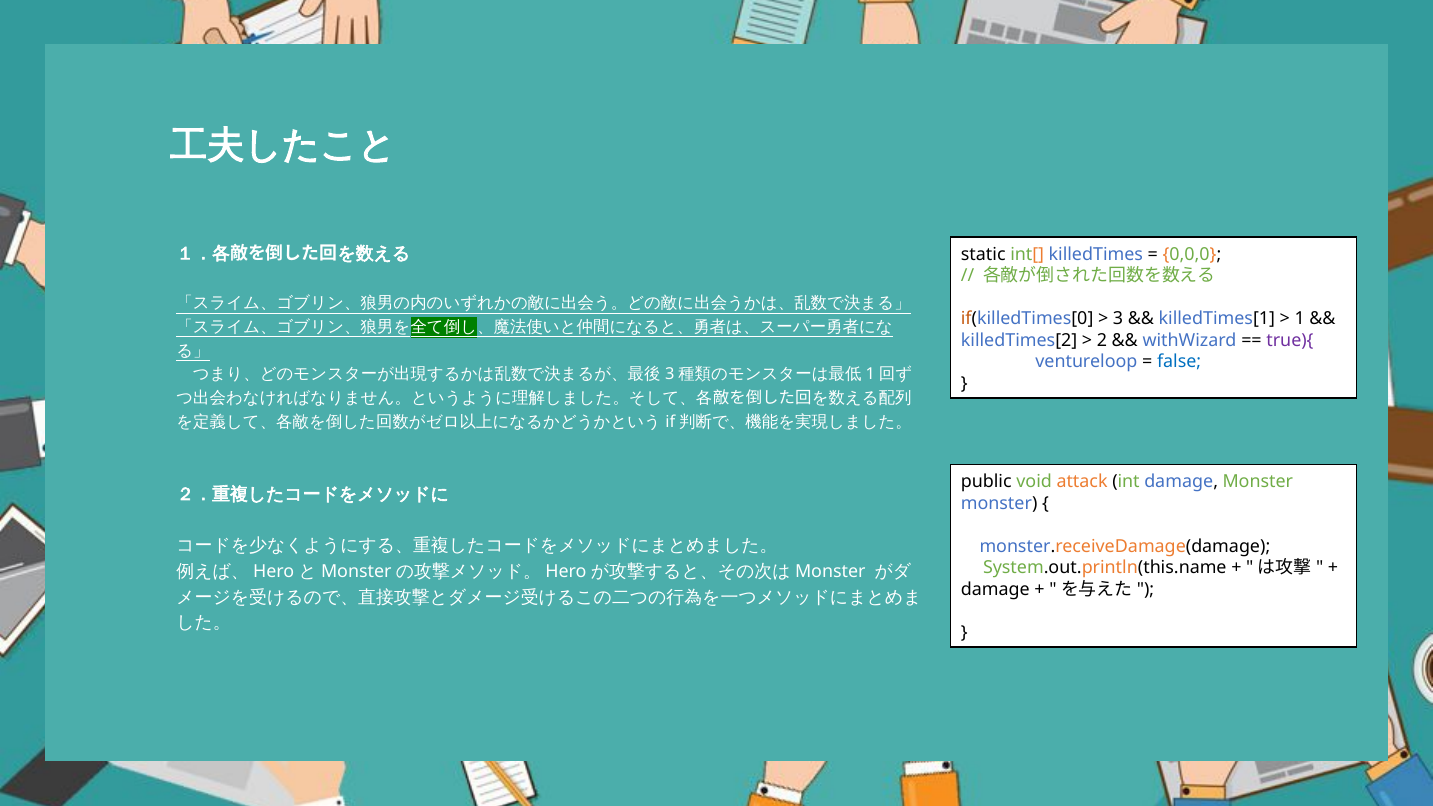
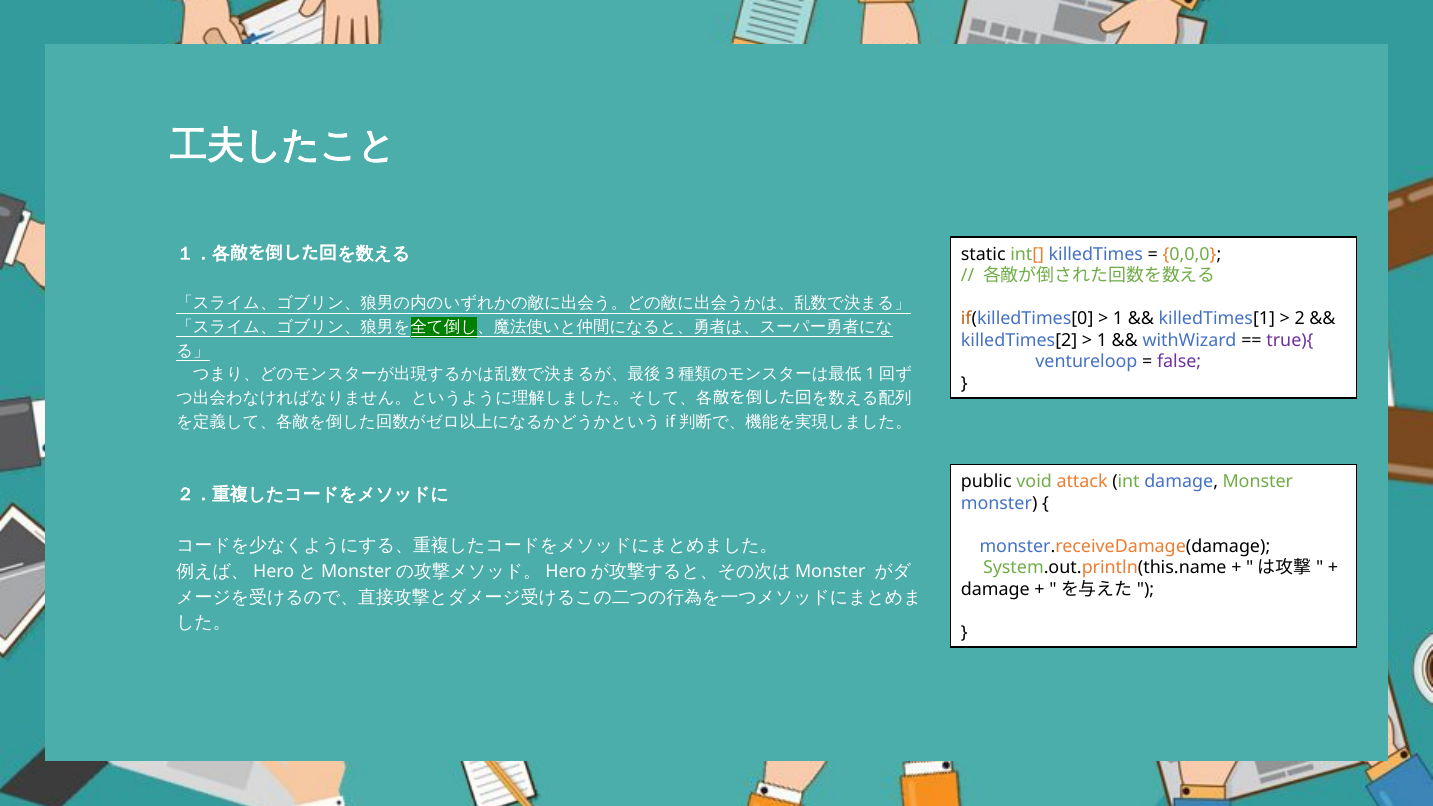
3: 3 -> 1 (1118, 319)
1: 1 -> 2 (1300, 319)
2: 2 -> 1 (1102, 340)
false colour: blue -> purple (1179, 362)
